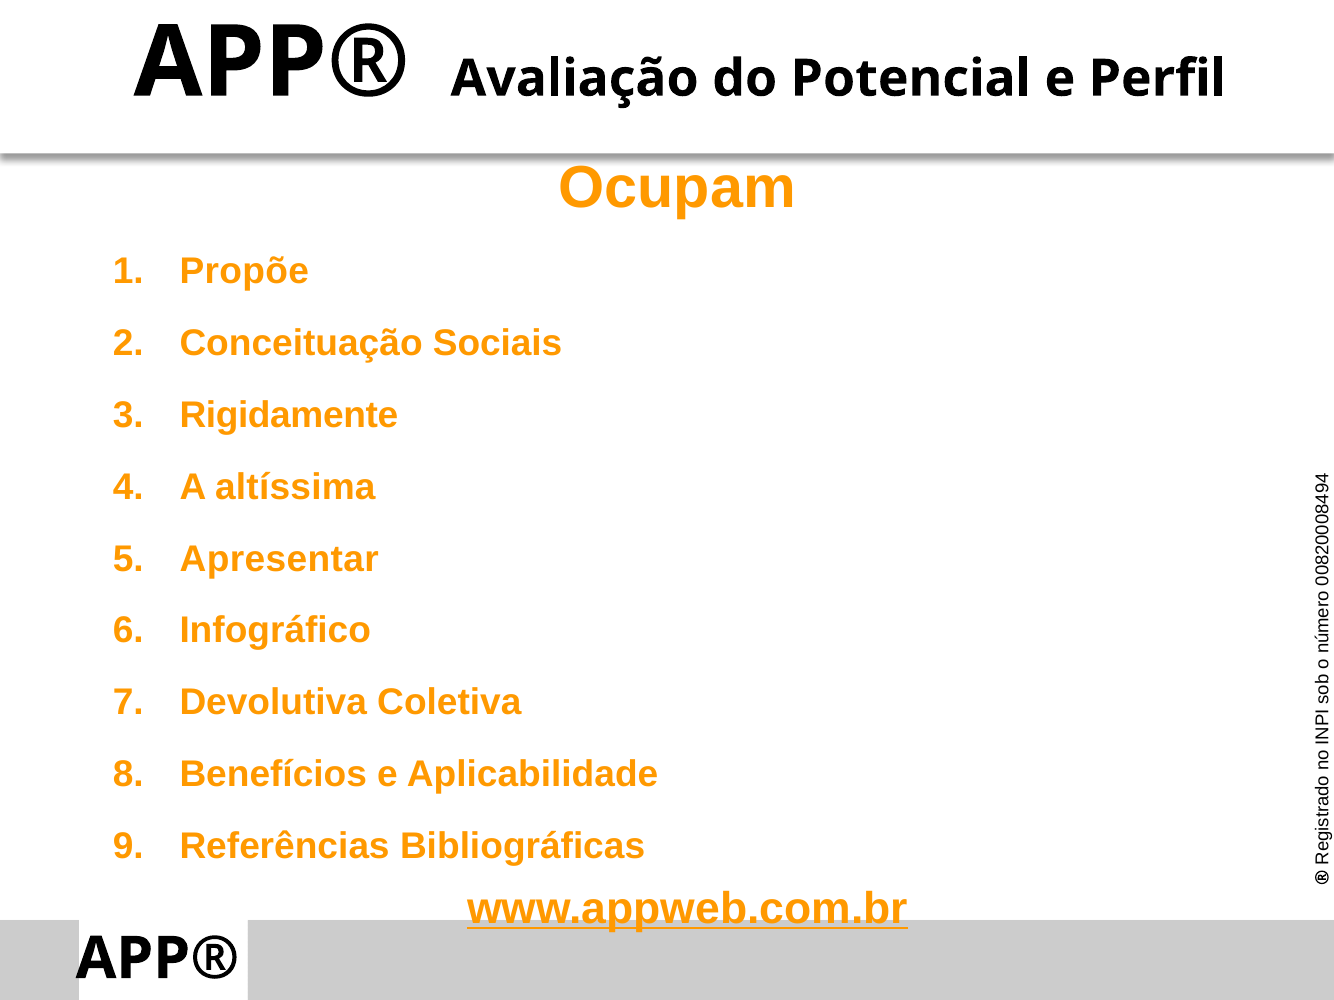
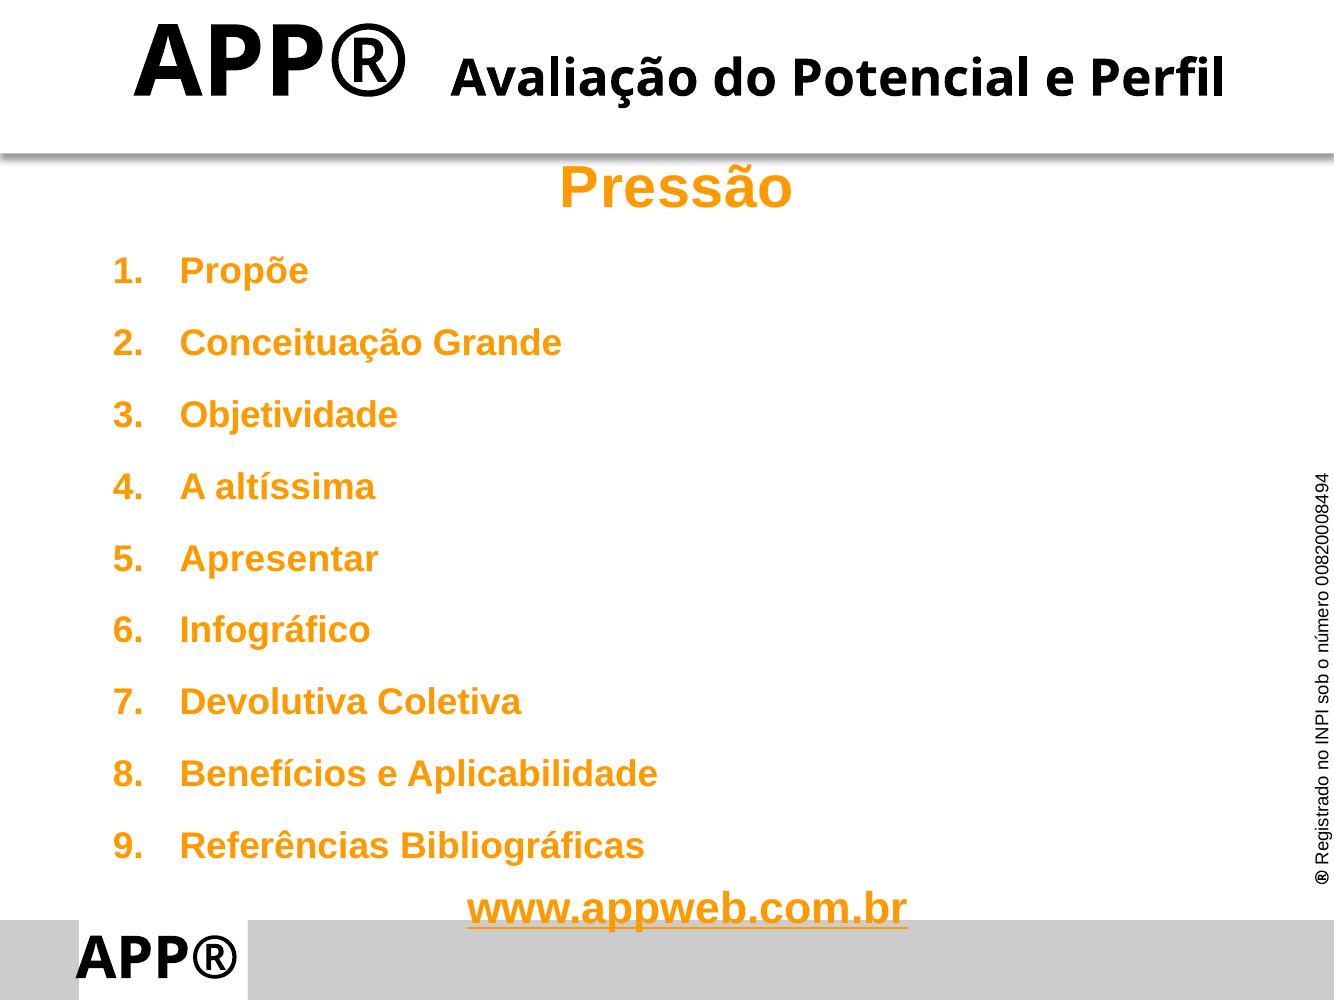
Ocupam: Ocupam -> Pressão (677, 188)
Sociais: Sociais -> Grande (498, 344)
Rigidamente: Rigidamente -> Objetividade (289, 415)
